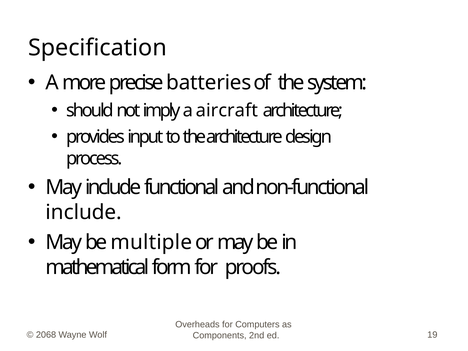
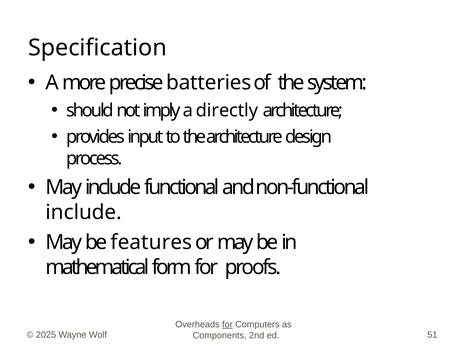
aircraft: aircraft -> directly (227, 110)
multiple: multiple -> features (151, 242)
for underline: none -> present (227, 324)
2068: 2068 -> 2025 (46, 335)
19: 19 -> 51 (432, 335)
